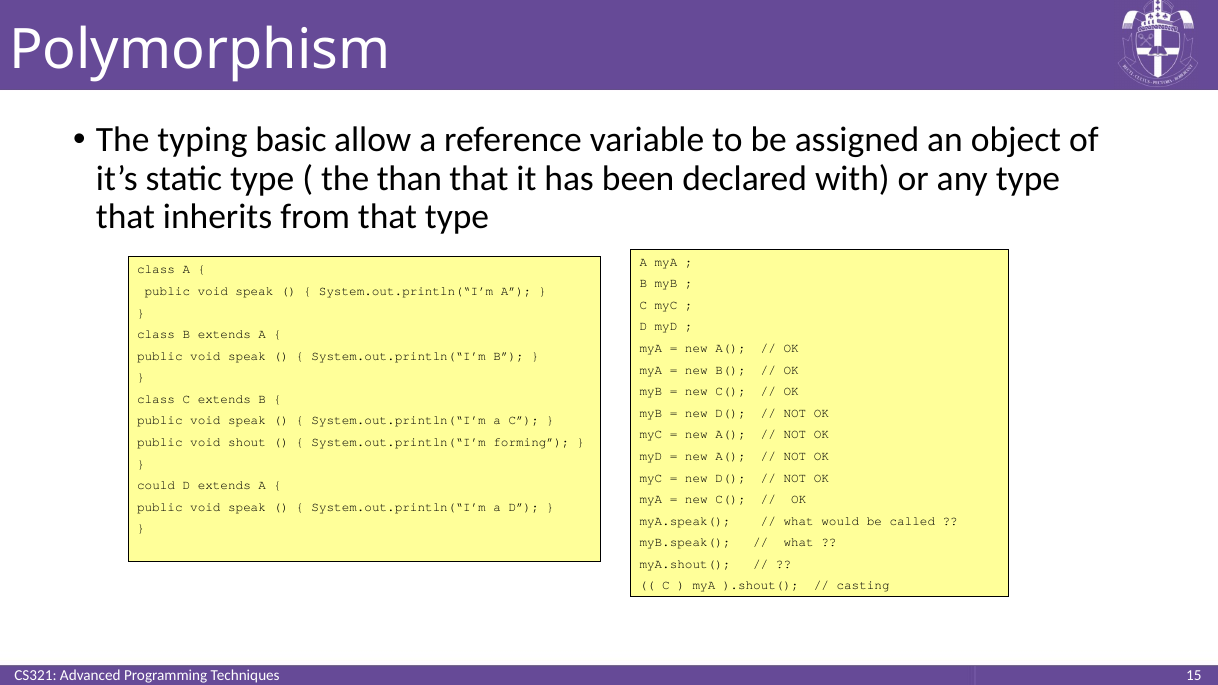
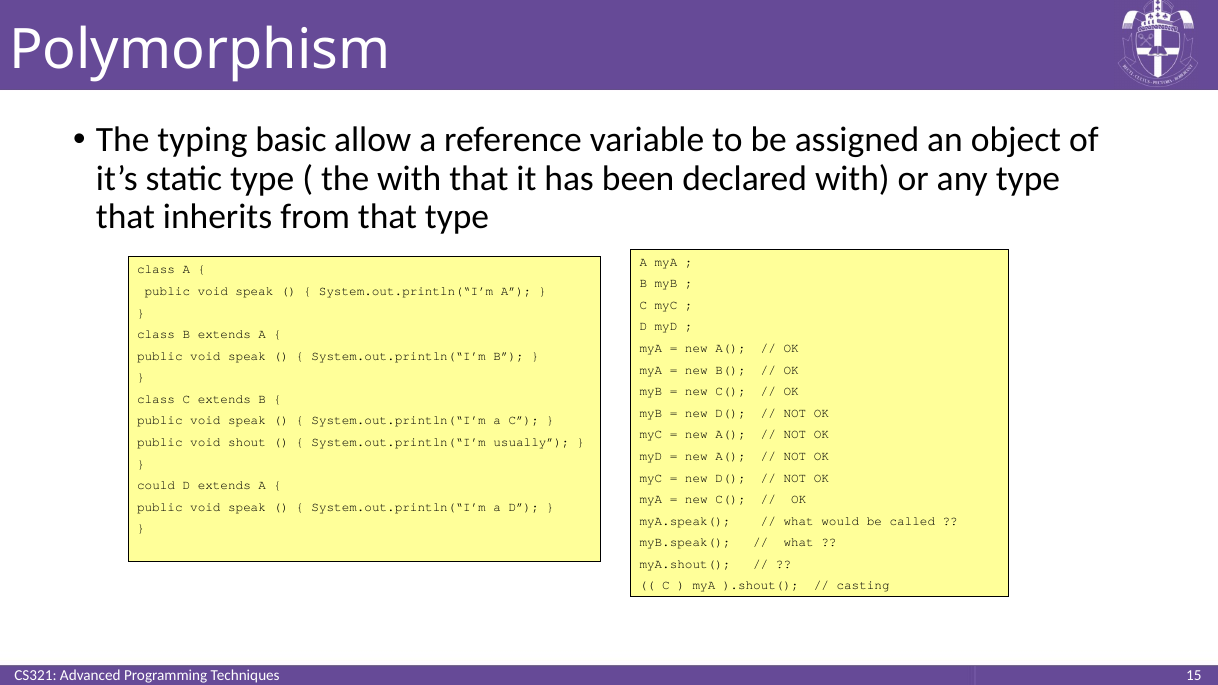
the than: than -> with (409, 179)
forming: forming -> usually (531, 442)
